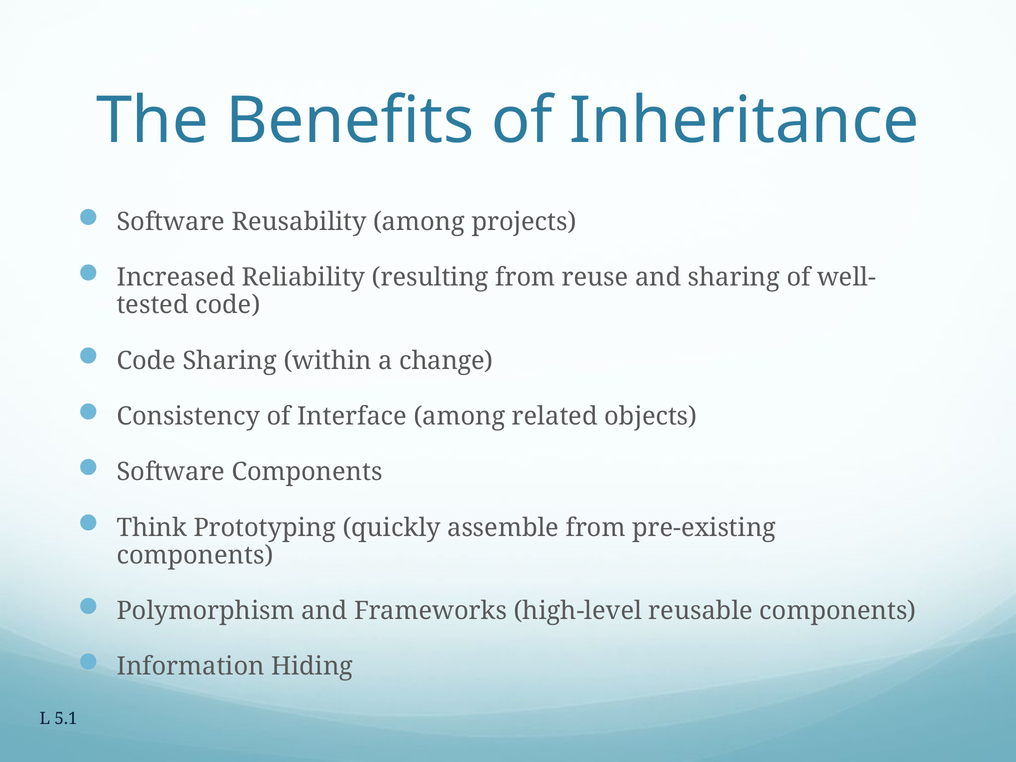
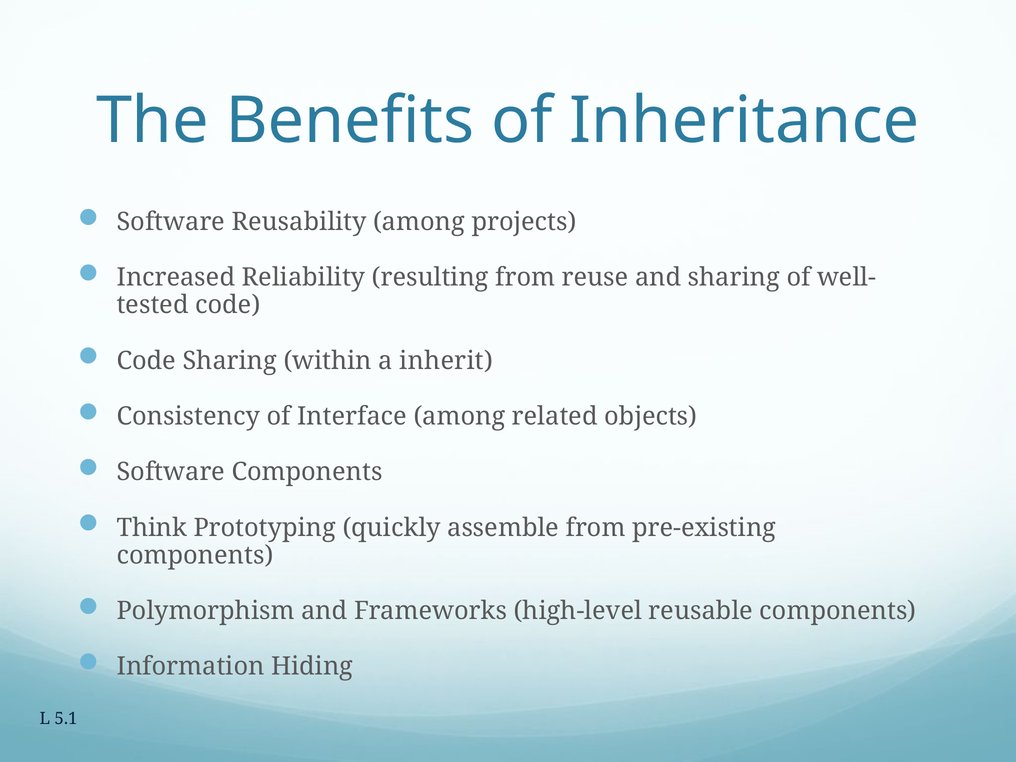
change: change -> inherit (446, 361)
